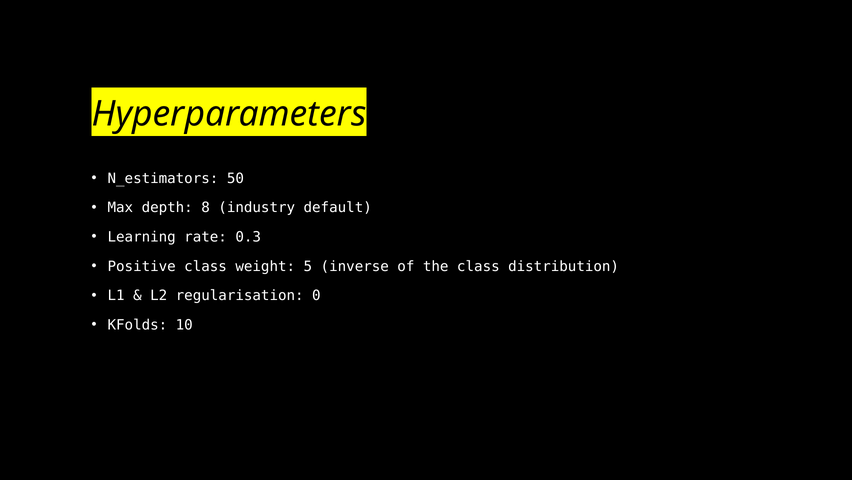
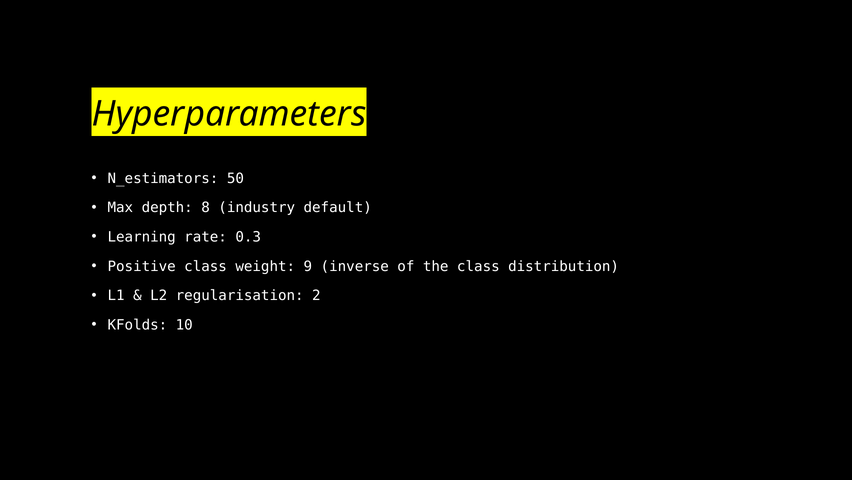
5: 5 -> 9 (308, 266)
0: 0 -> 2 (316, 295)
